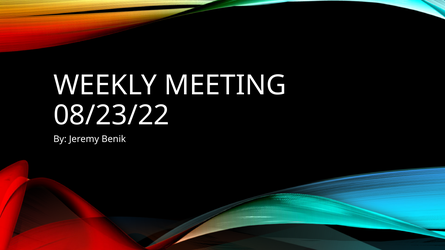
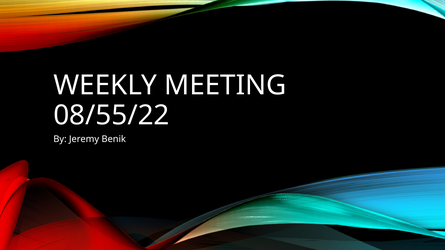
08/23/22: 08/23/22 -> 08/55/22 (111, 116)
